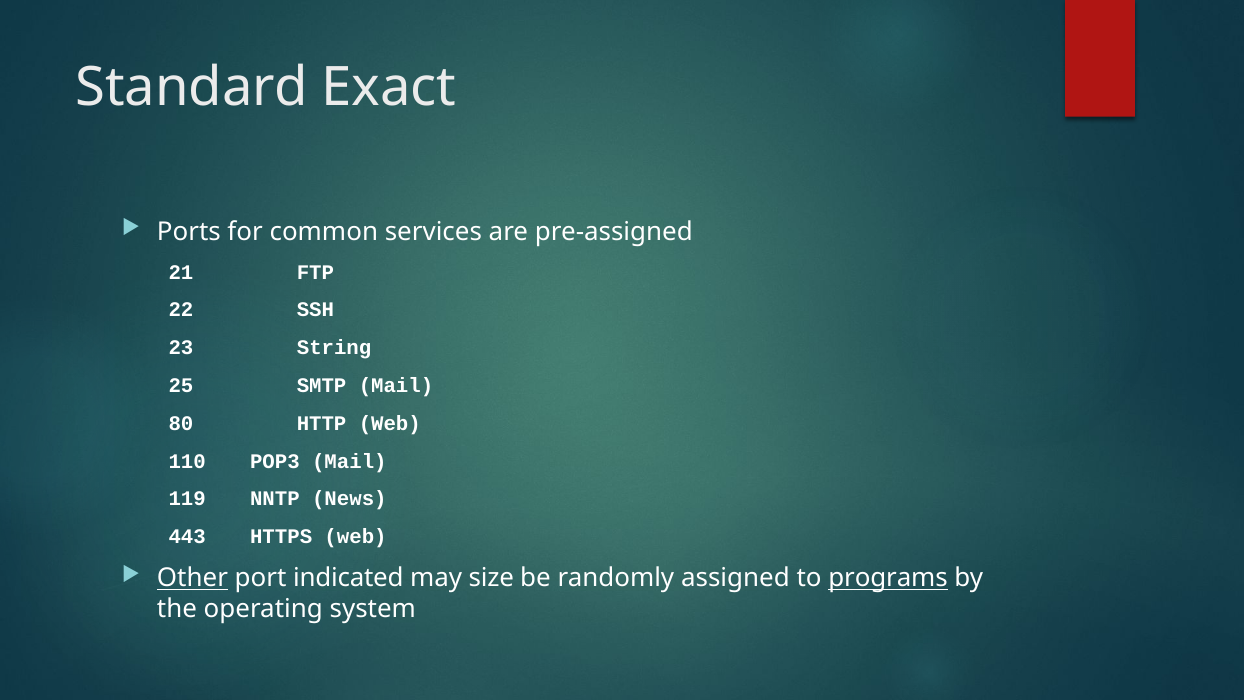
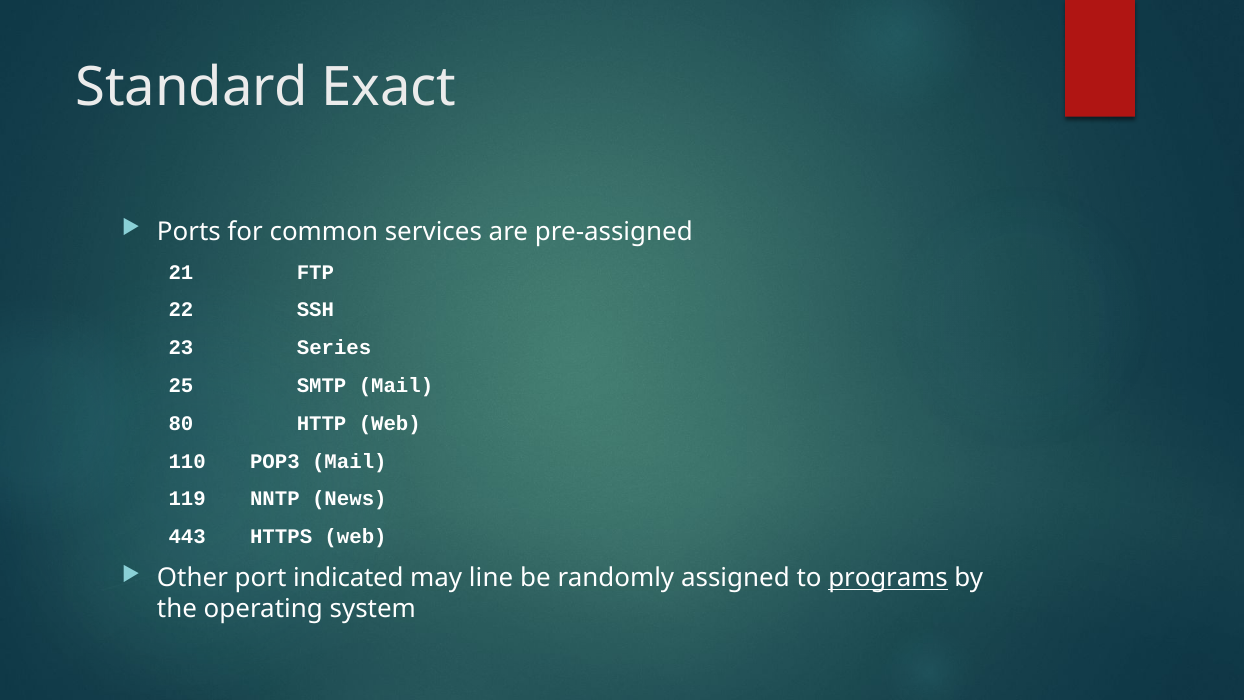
String: String -> Series (334, 348)
Other underline: present -> none (192, 578)
size: size -> line (491, 578)
